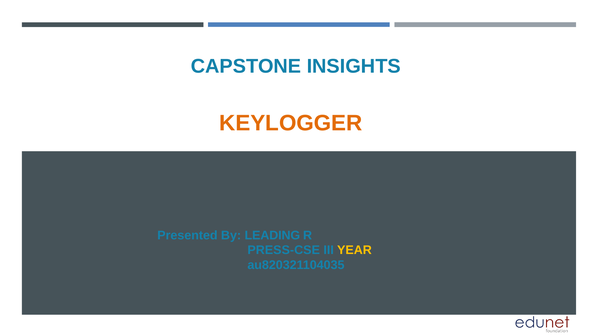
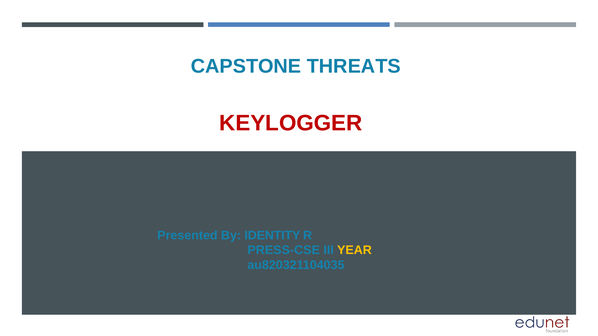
INSIGHTS: INSIGHTS -> THREATS (354, 66)
KEYLOGGER colour: orange -> red (291, 123)
LEADING: LEADING -> IDENTITY (272, 235)
